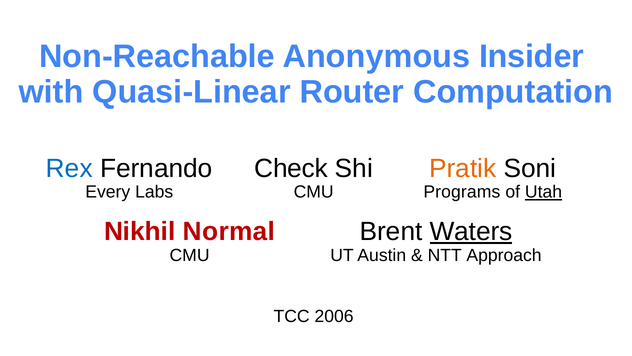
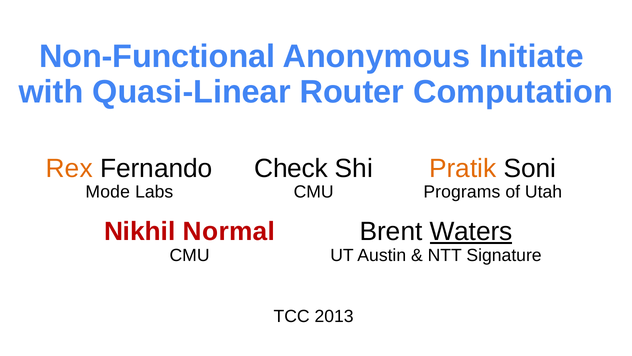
Non-Reachable: Non-Reachable -> Non-Functional (157, 57)
Insider: Insider -> Initiate (531, 57)
Rex colour: blue -> orange (69, 168)
Every: Every -> Mode (108, 192)
Utah underline: present -> none (544, 192)
Approach: Approach -> Signature (504, 255)
2006: 2006 -> 2013 (334, 316)
